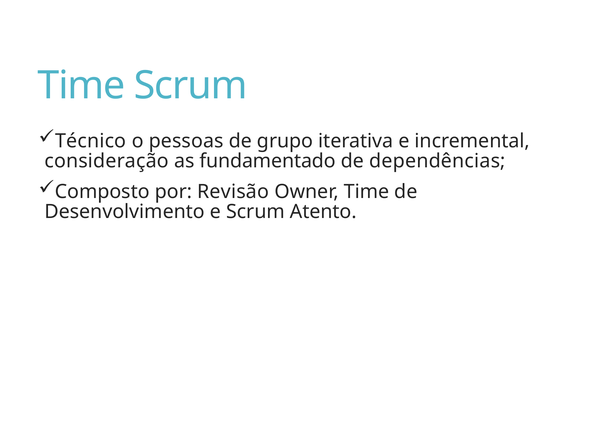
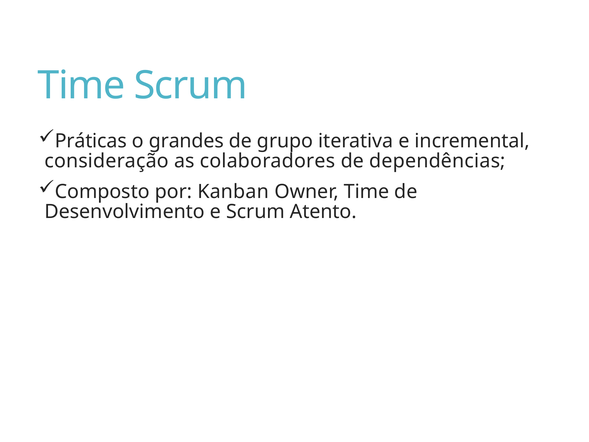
Técnico: Técnico -> Práticas (91, 141)
pessoas: pessoas -> grandes (186, 141)
fundamentado: fundamentado -> colaboradores (268, 161)
Revisão: Revisão -> Kanban (233, 192)
